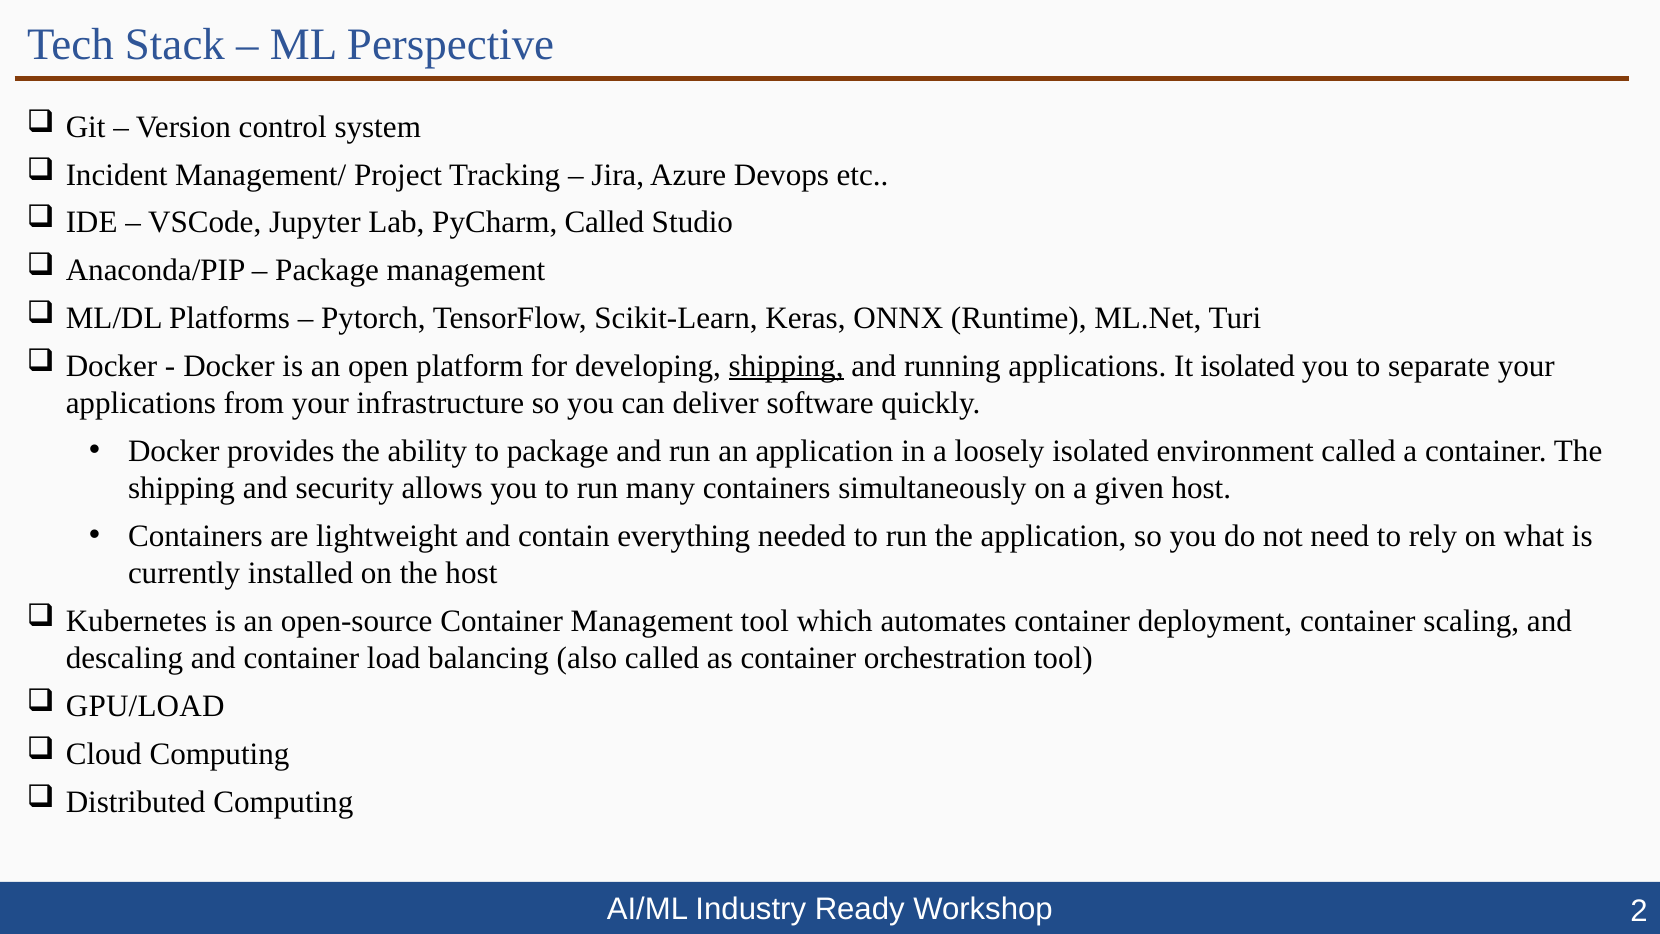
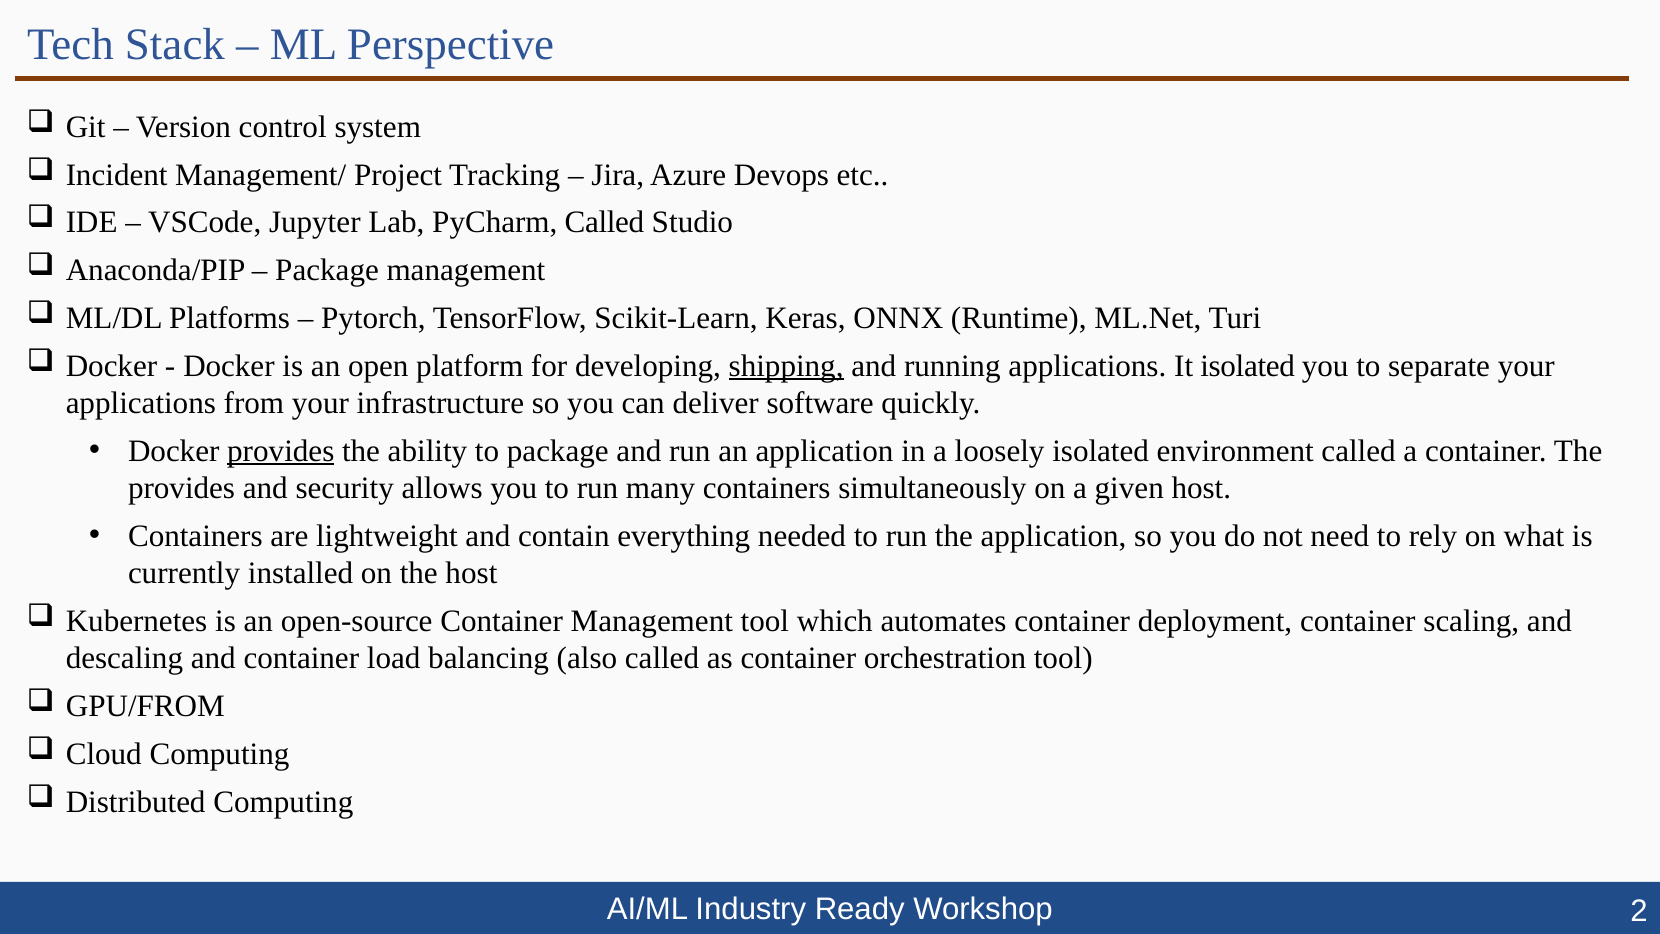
provides underline: none -> present (281, 451)
shipping: shipping -> provides (182, 488)
GPU/LOAD: GPU/LOAD -> GPU/FROM (145, 706)
